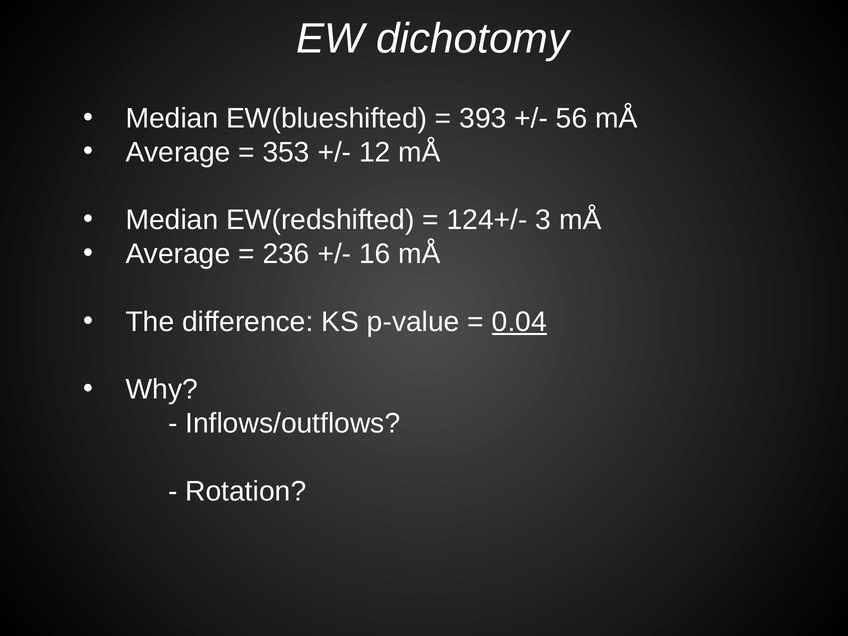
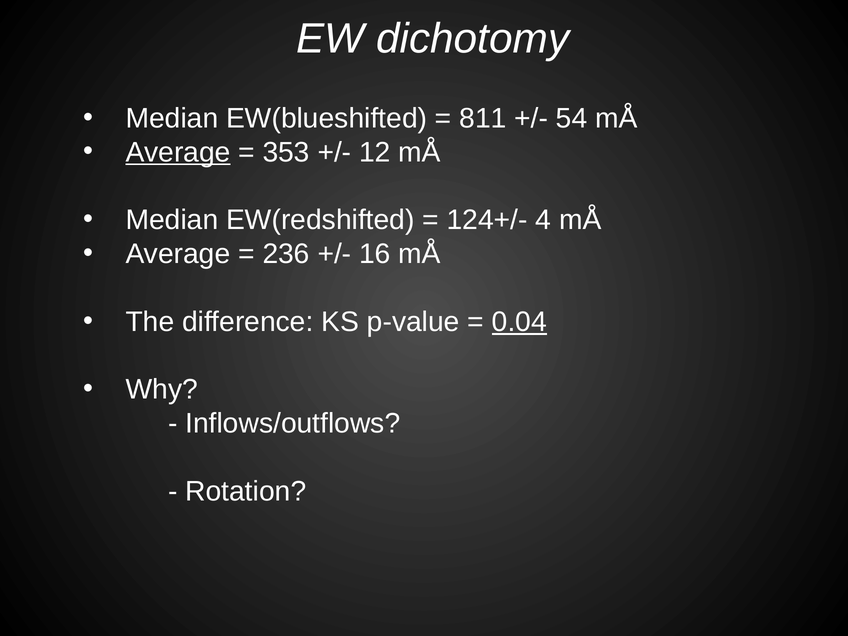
393: 393 -> 811 (483, 118)
56: 56 -> 54 (572, 118)
Average underline: none -> present (178, 152)
3: 3 -> 4 (543, 220)
